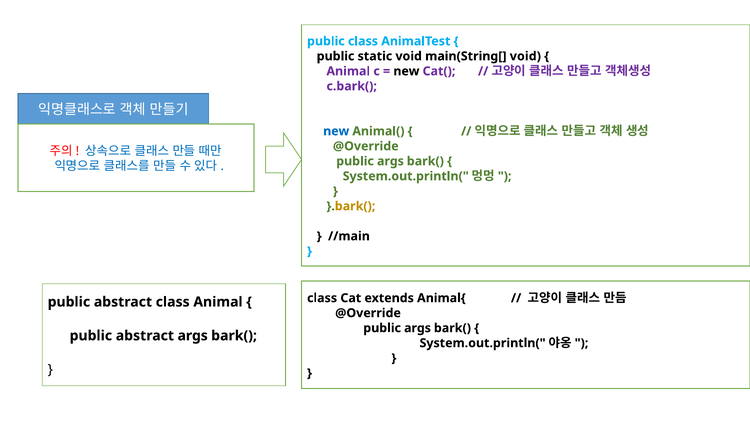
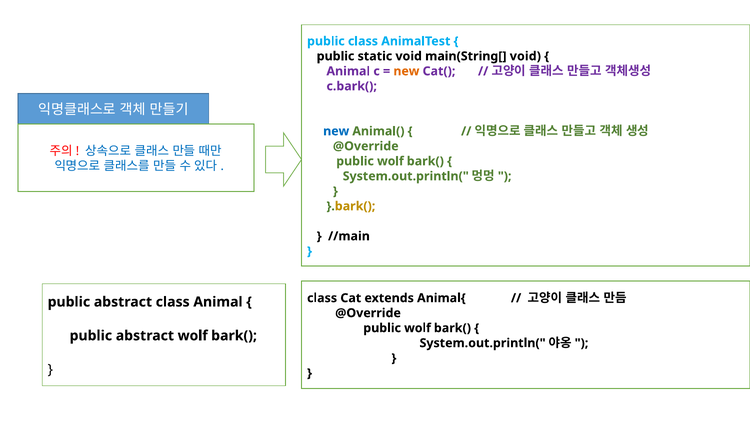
new colour: black -> orange (406, 71)
args: args -> wolf (390, 161)
args: args -> wolf (418, 328)
abstract args: args -> wolf (193, 336)
